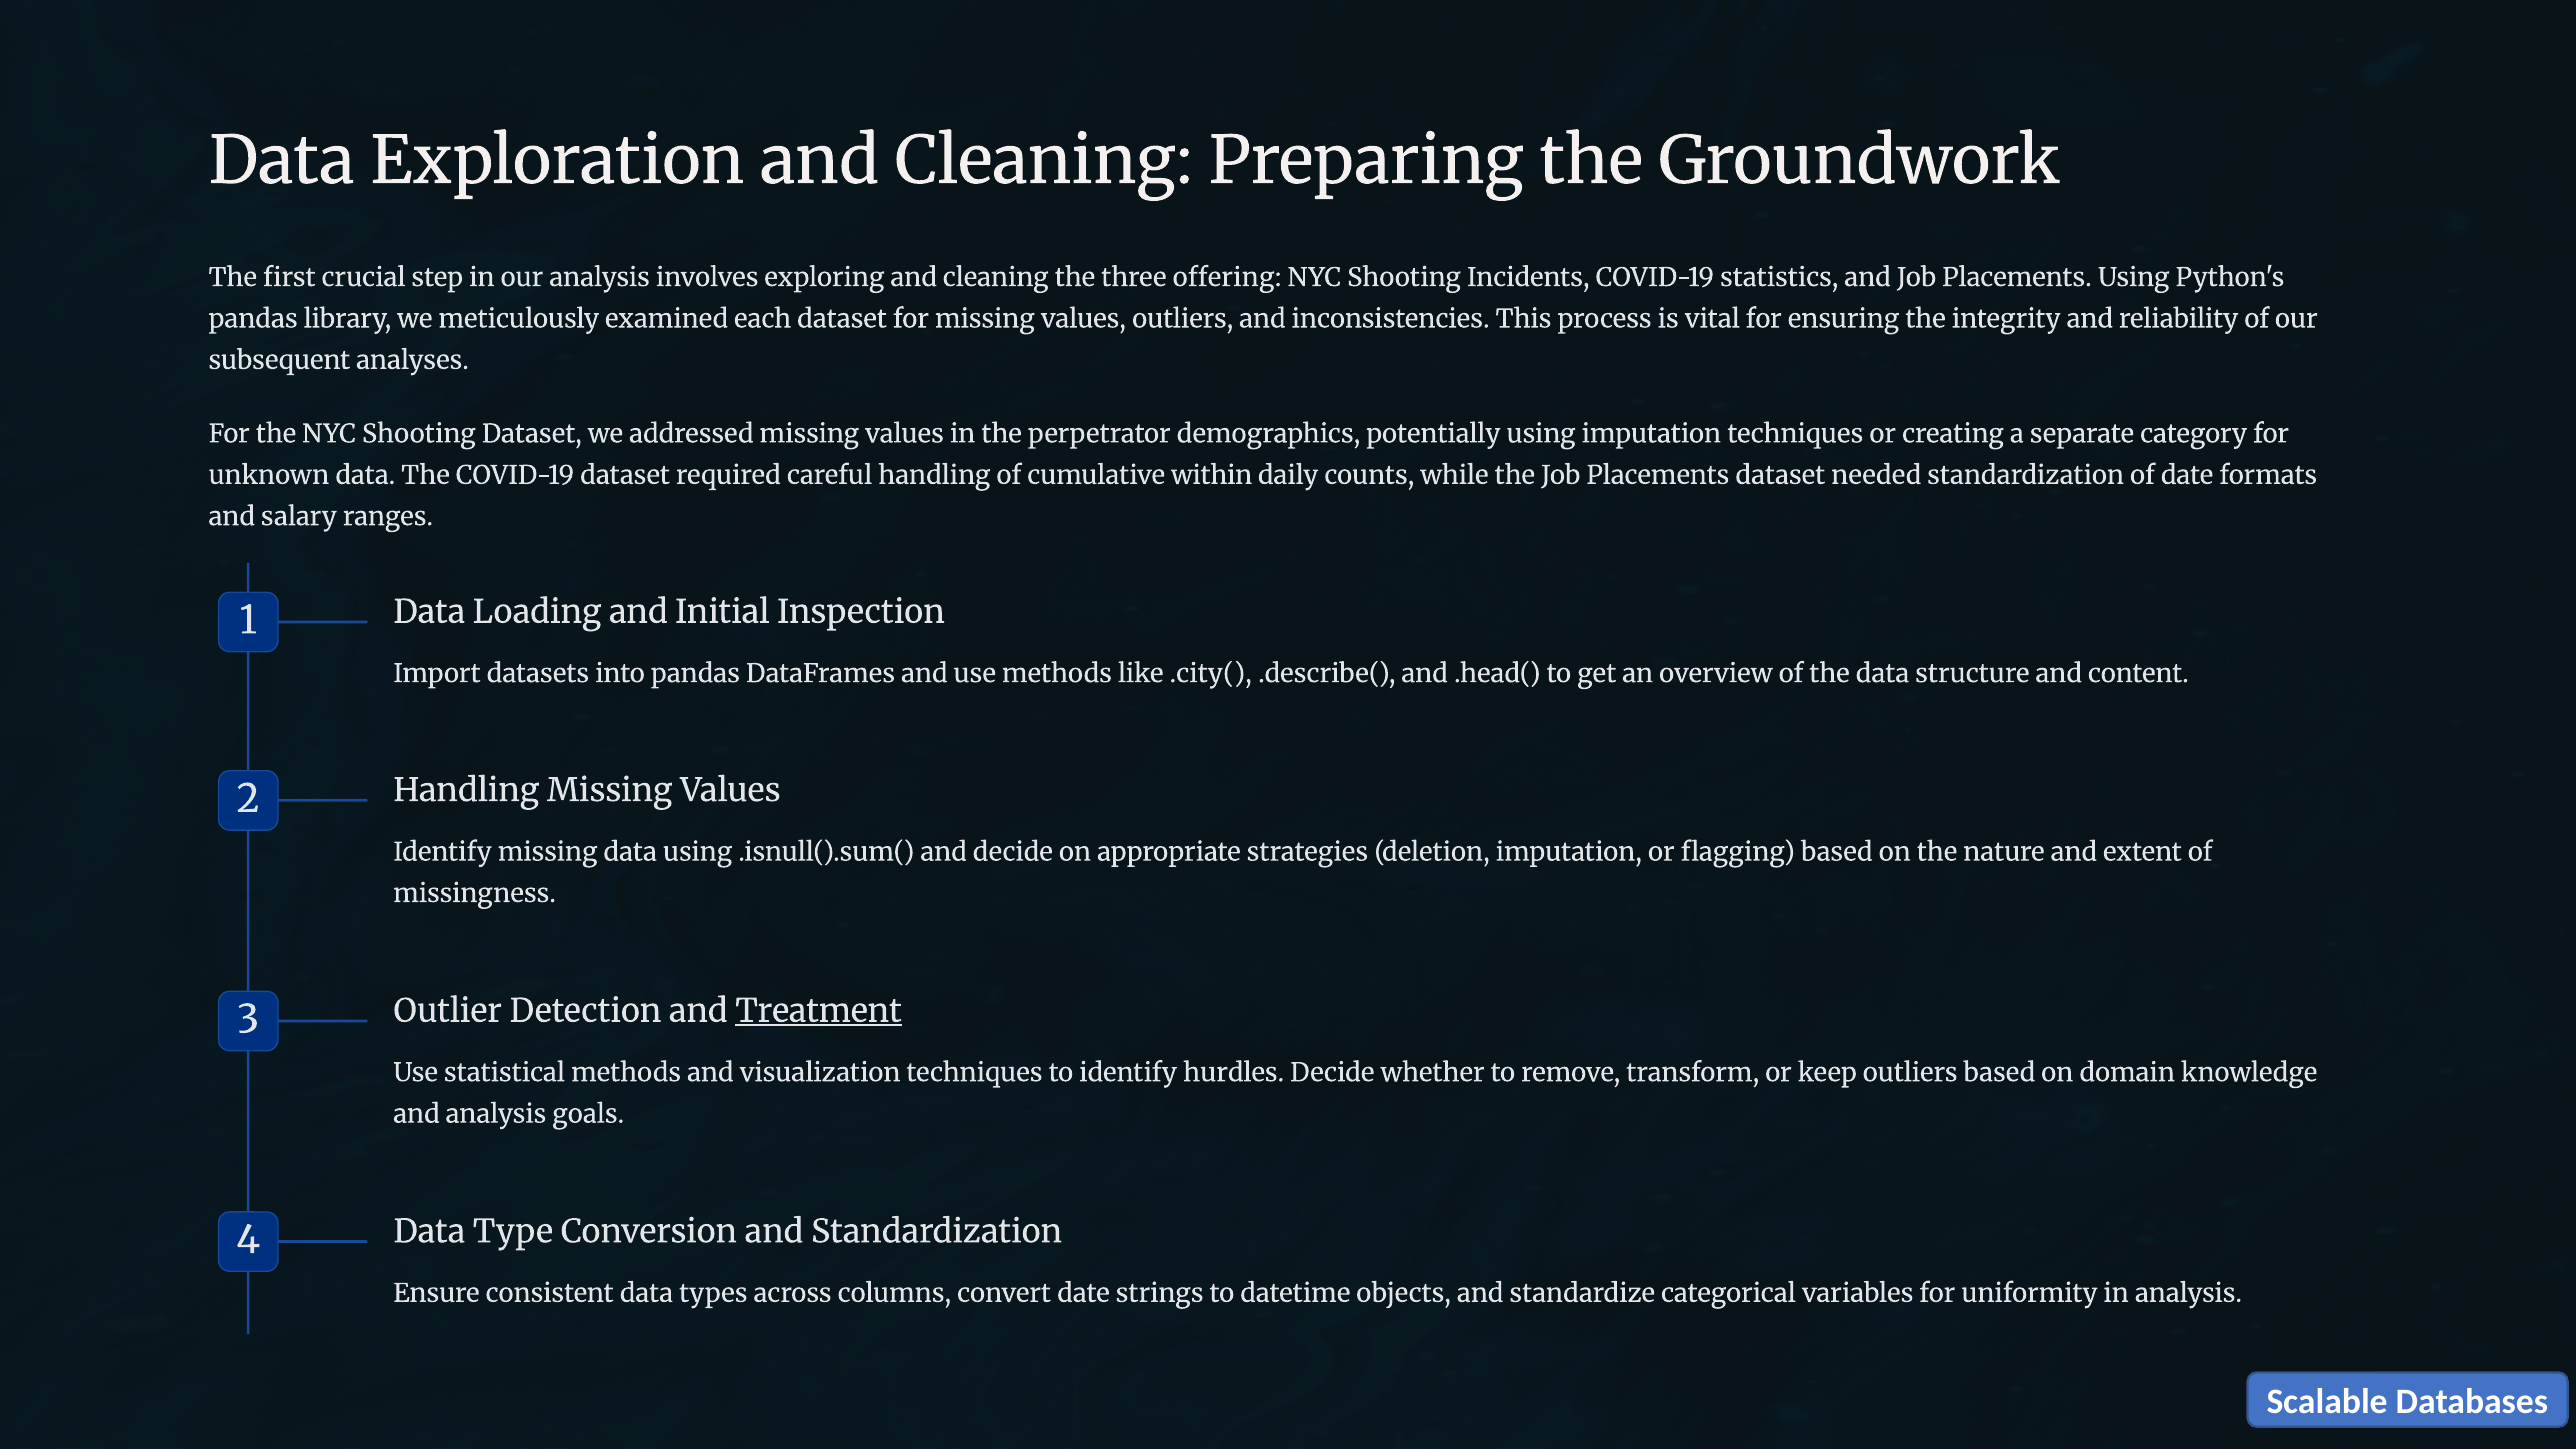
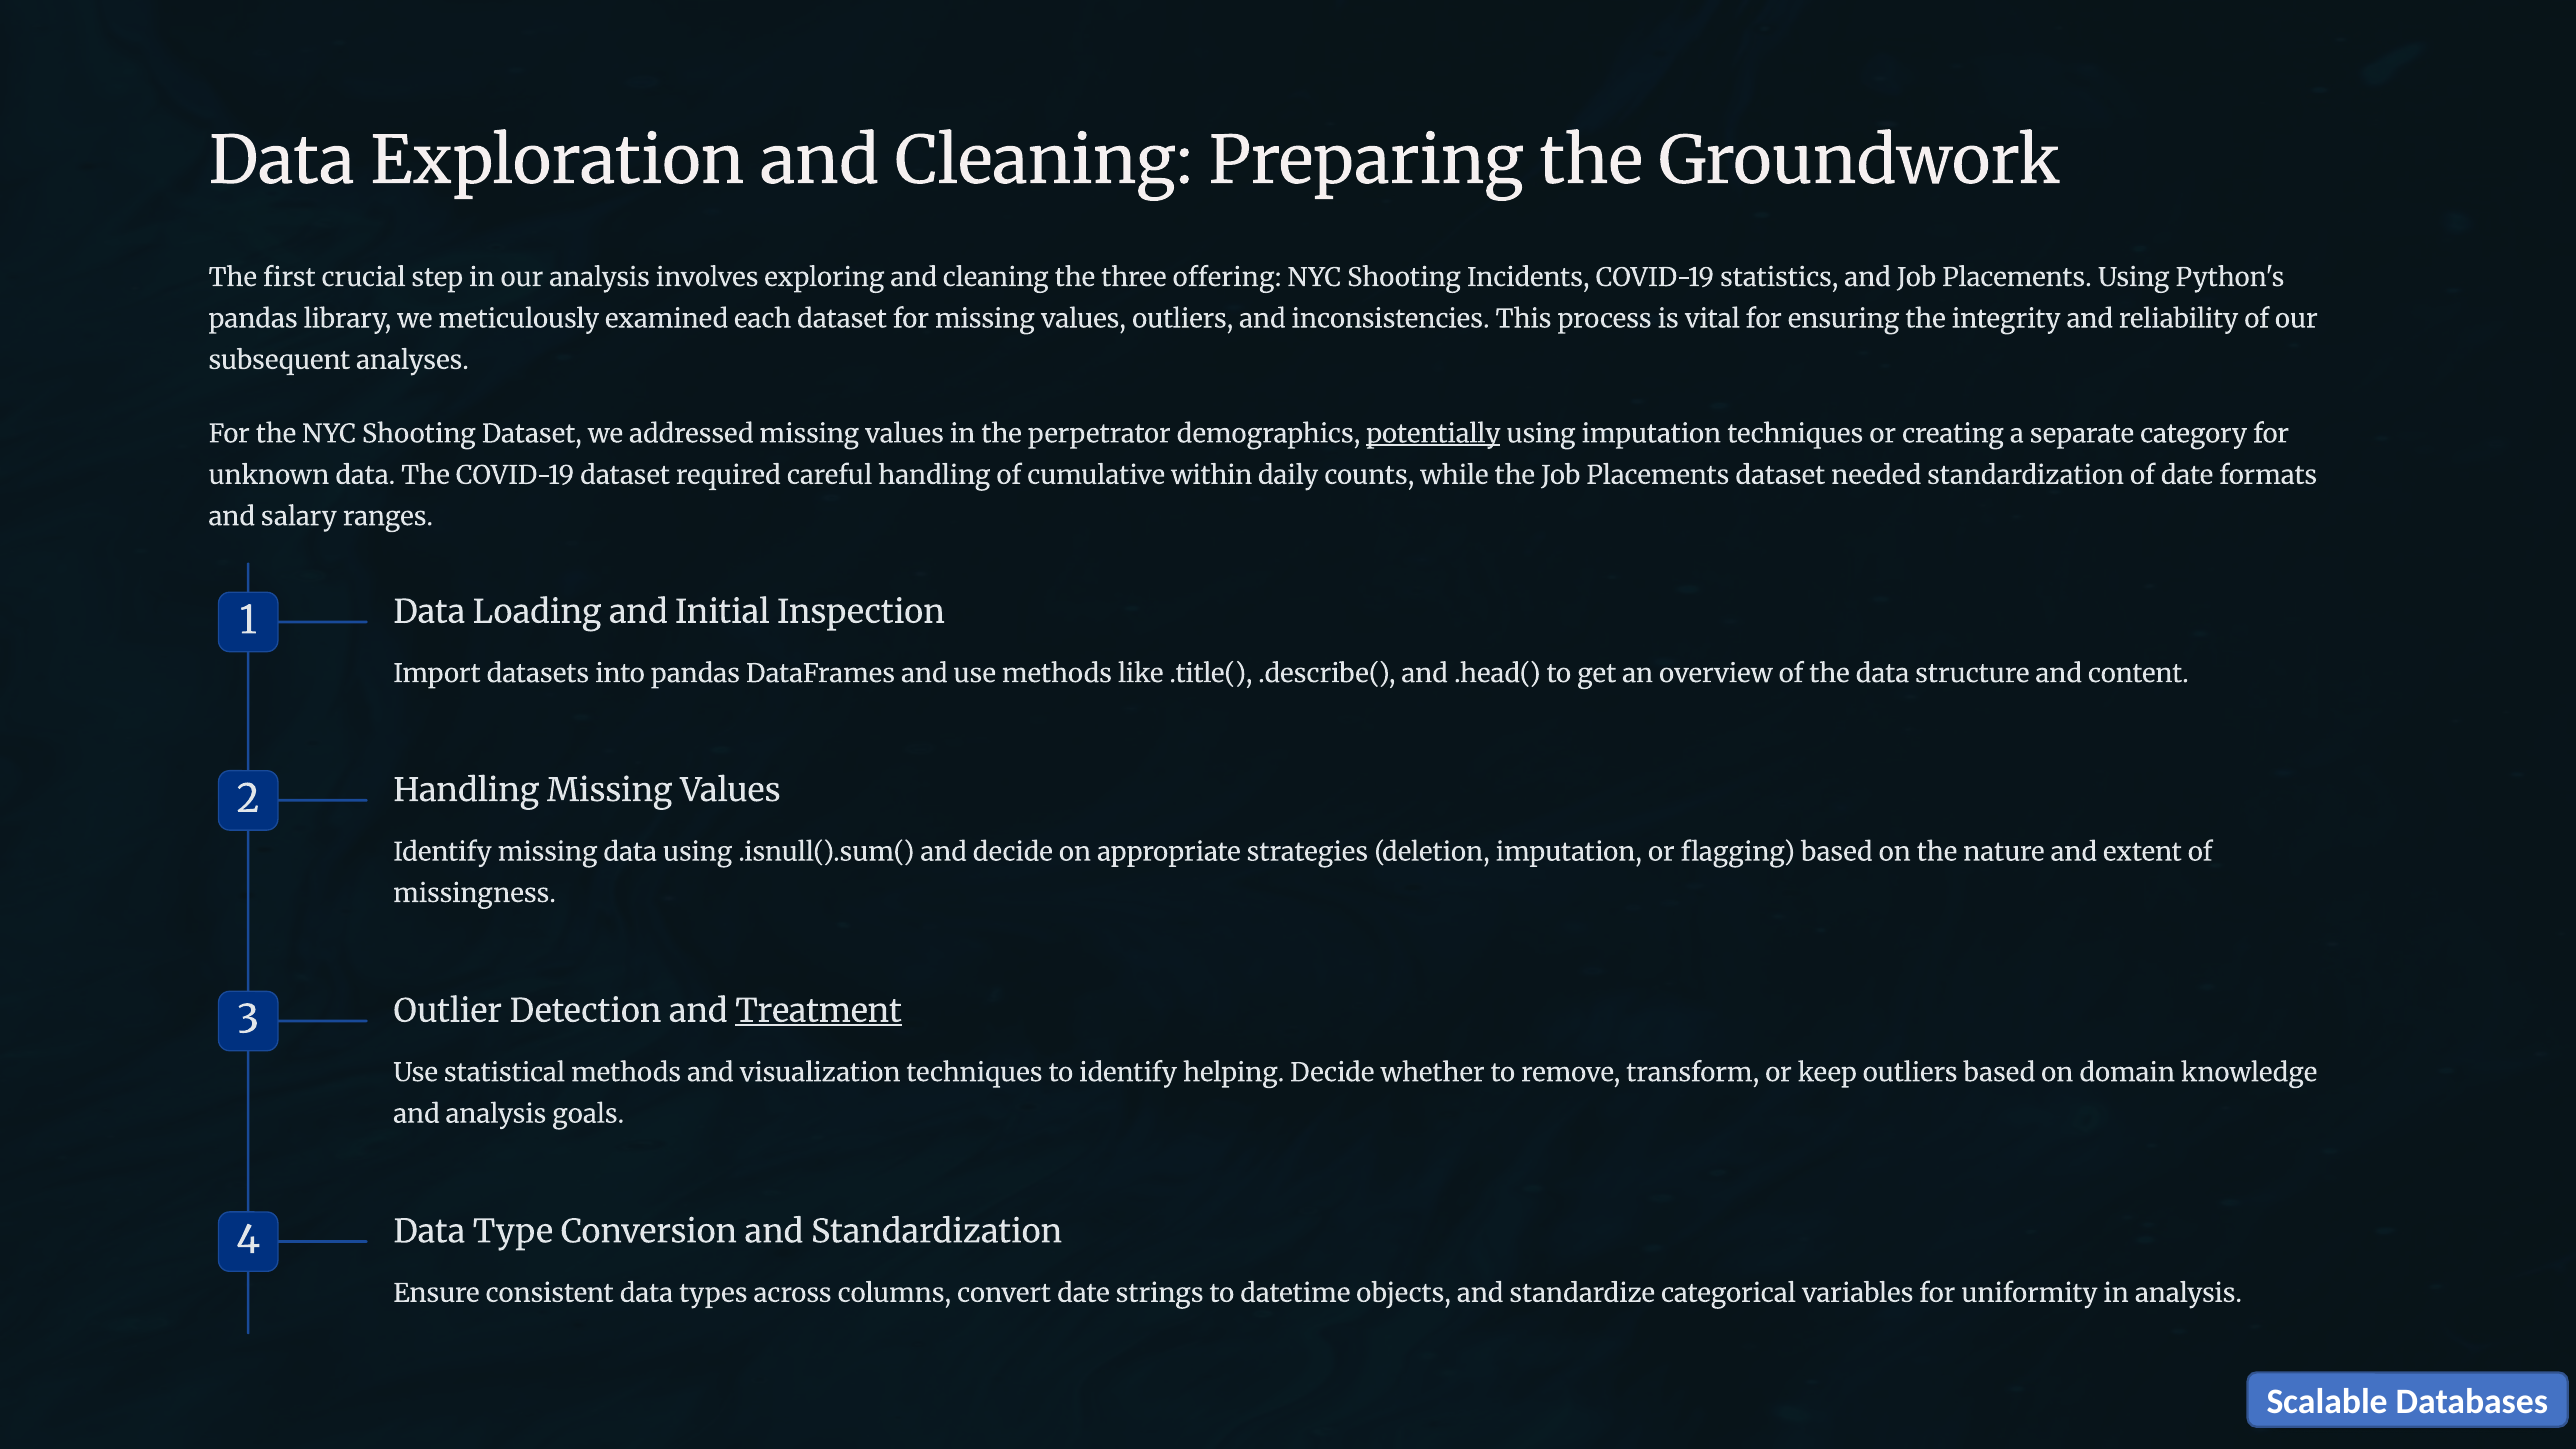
potentially underline: none -> present (1433, 434)
.city(: .city( -> .title( (1211, 674)
hurdles: hurdles -> helping (1234, 1073)
